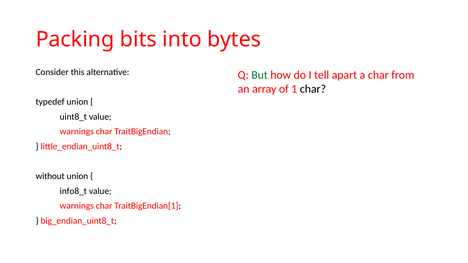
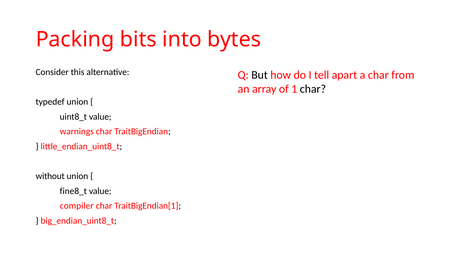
But colour: green -> black (260, 75)
info8_t: info8_t -> fine8_t (73, 191)
warnings: warnings -> compiler (77, 206)
